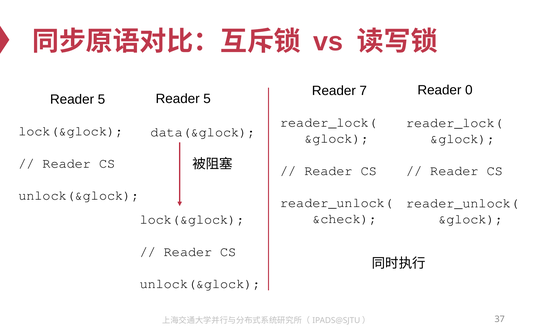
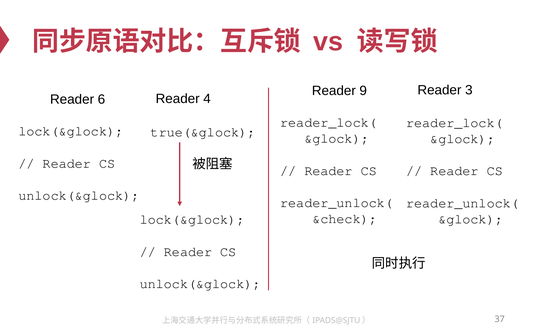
7: 7 -> 9 (363, 91)
0: 0 -> 3 (469, 90)
5: 5 -> 6 (101, 100)
5: 5 -> 4 (207, 99)
data(&glock: data(&glock -> true(&glock (203, 132)
